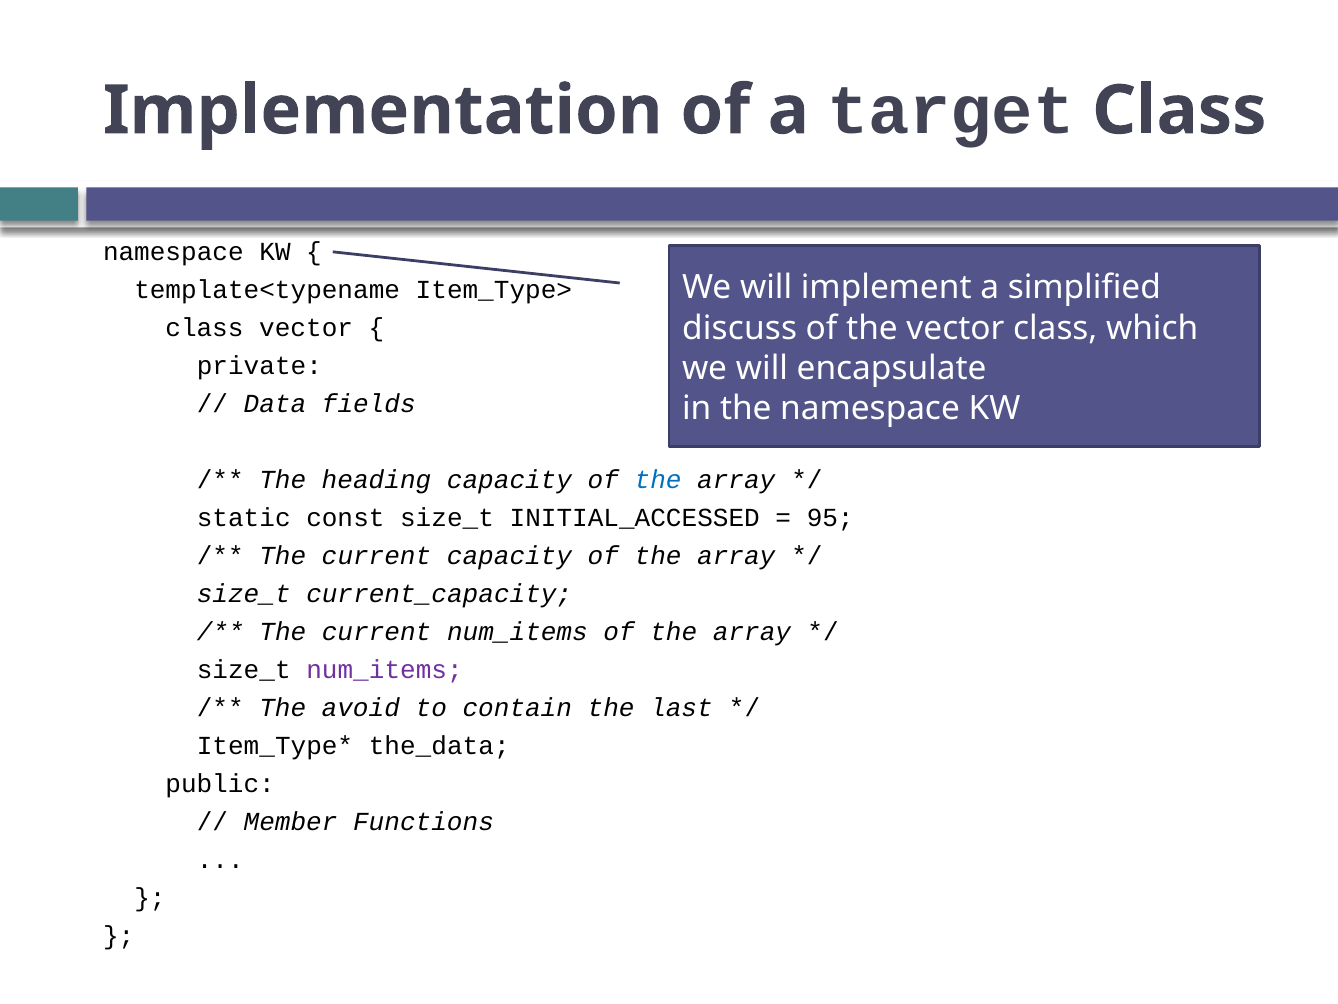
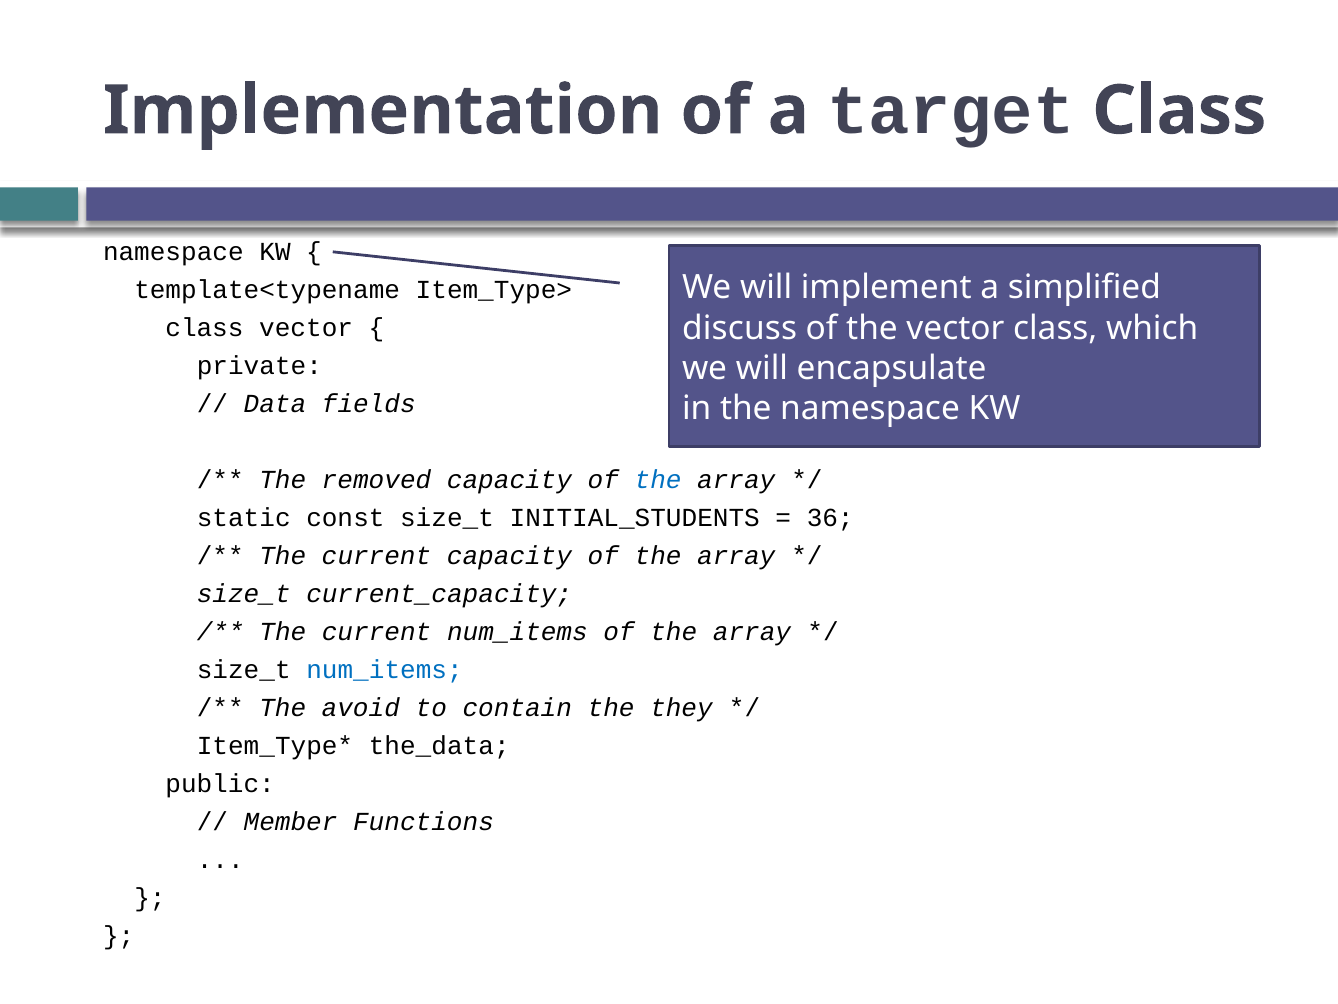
heading: heading -> removed (376, 480)
INITIAL_ACCESSED: INITIAL_ACCESSED -> INITIAL_STUDENTS (635, 518)
95: 95 -> 36 (830, 518)
num_items colour: purple -> blue (384, 670)
last: last -> they (681, 708)
